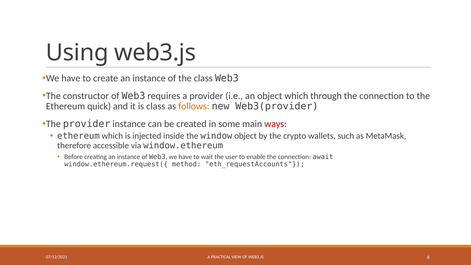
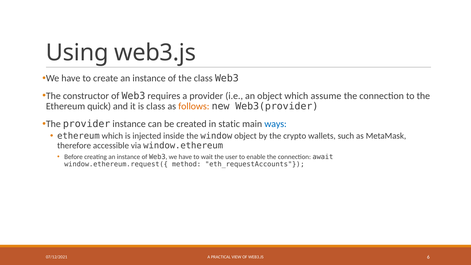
through: through -> assume (326, 96)
some: some -> static (229, 124)
ways colour: red -> blue (276, 124)
